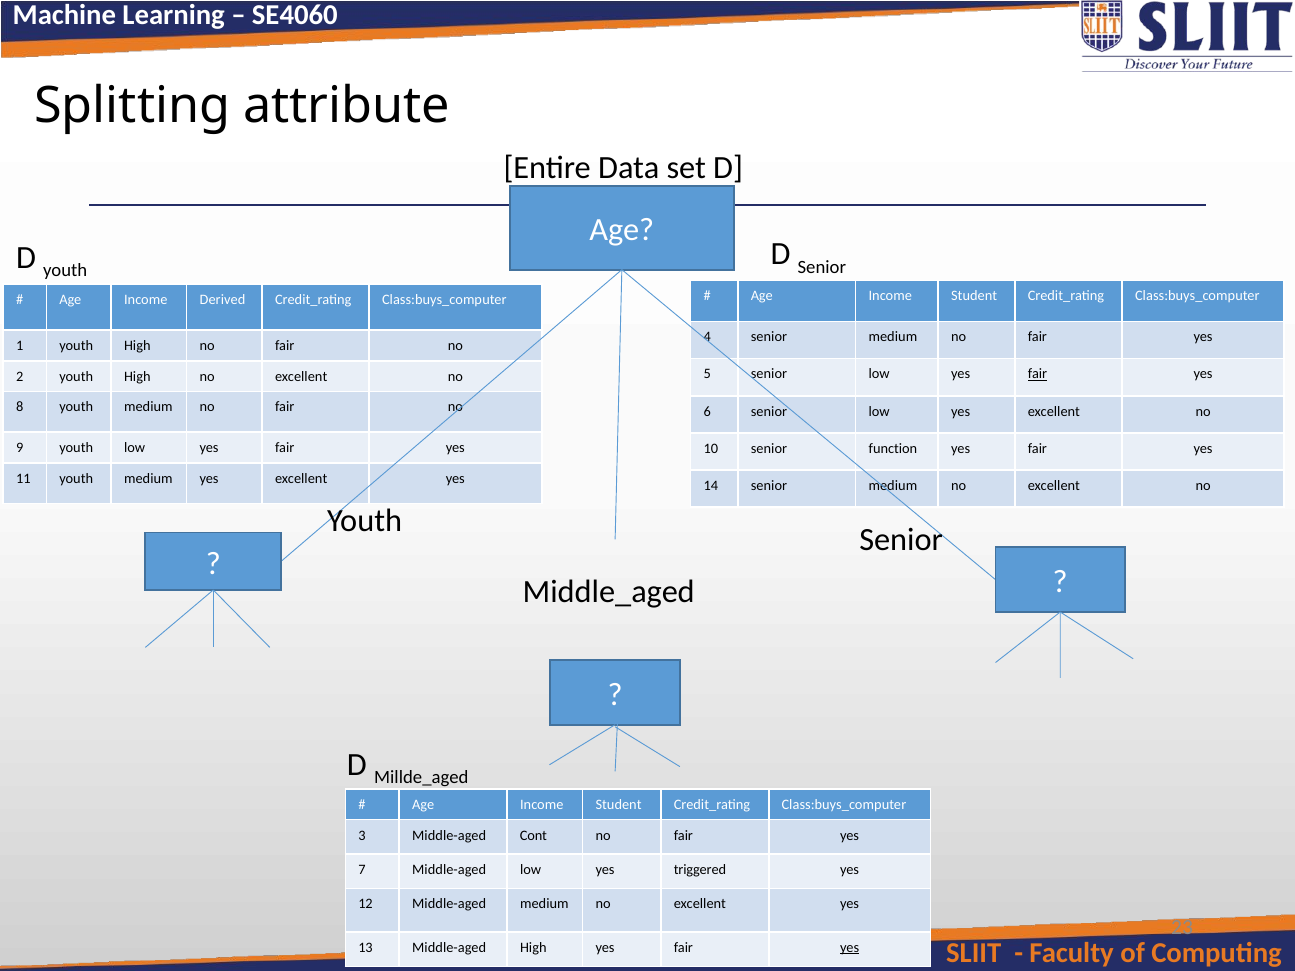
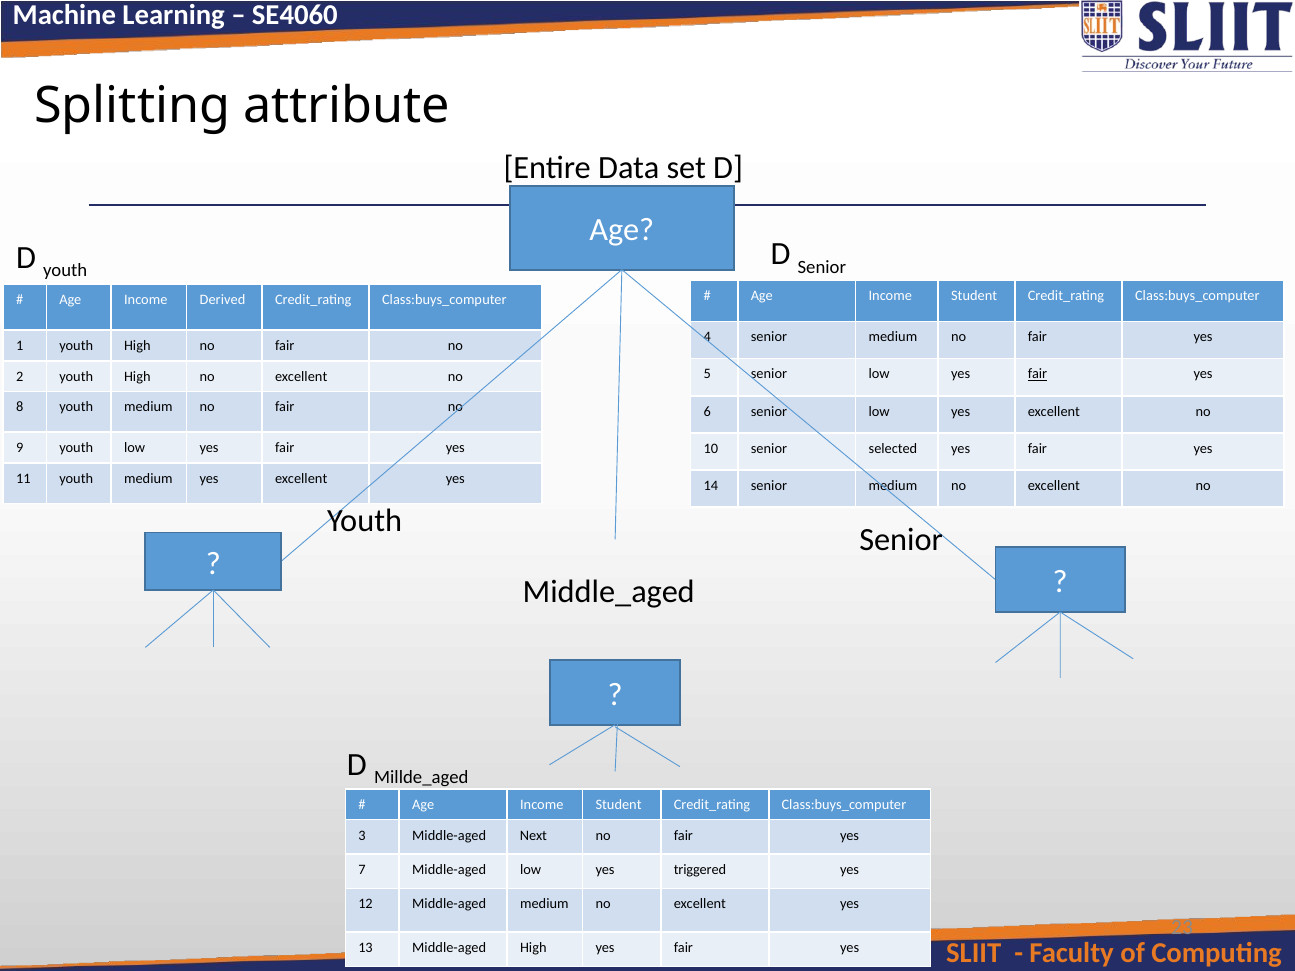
function: function -> selected (893, 448)
Cont: Cont -> Next (533, 835)
yes underline: present -> none (850, 948)
